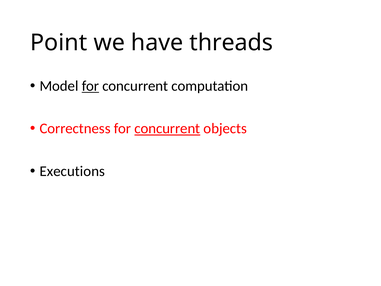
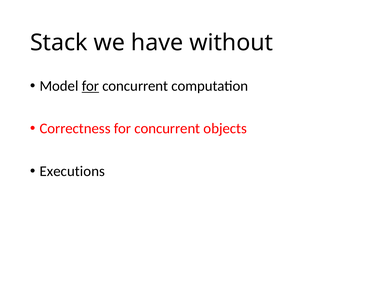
Point: Point -> Stack (59, 43)
threads: threads -> without (231, 43)
concurrent underline: present -> none (167, 128)
